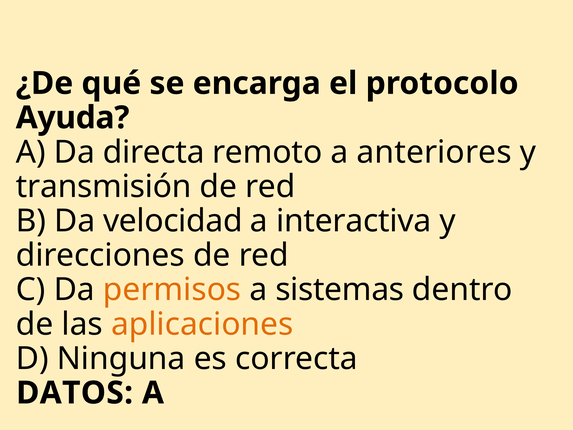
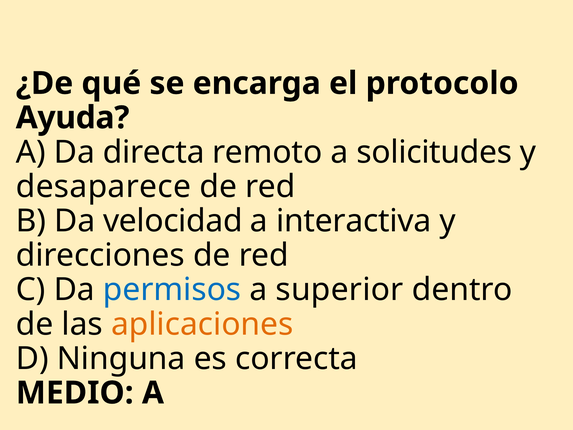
anteriores: anteriores -> solicitudes (434, 152)
transmisión: transmisión -> desaparece (103, 186)
permisos colour: orange -> blue (172, 290)
sistemas: sistemas -> superior (340, 290)
DATOS: DATOS -> MEDIO (75, 393)
